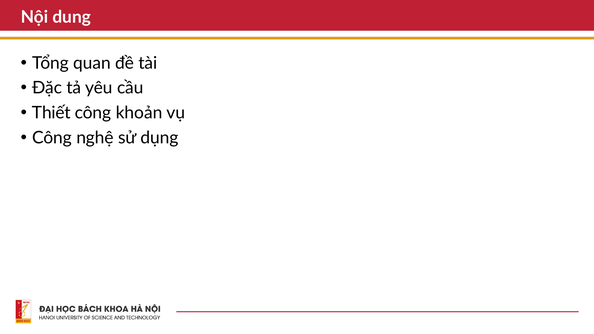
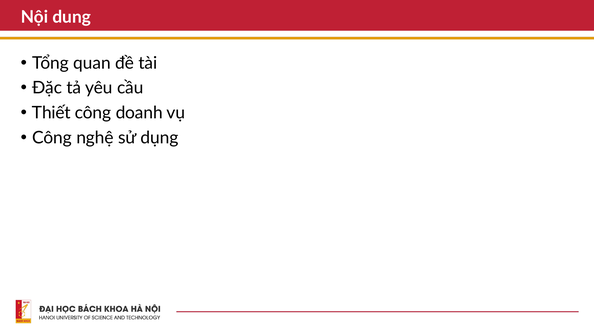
khoản: khoản -> doanh (139, 113)
